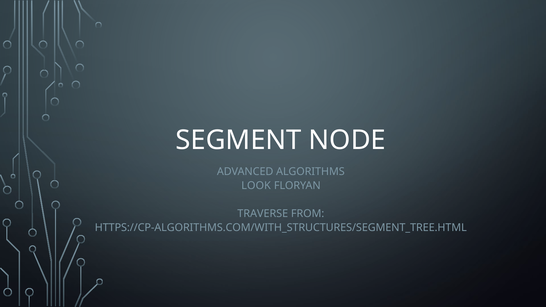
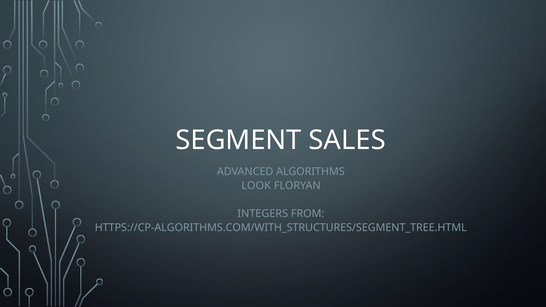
NODE: NODE -> SALES (347, 140)
TRAVERSE: TRAVERSE -> INTEGERS (263, 214)
